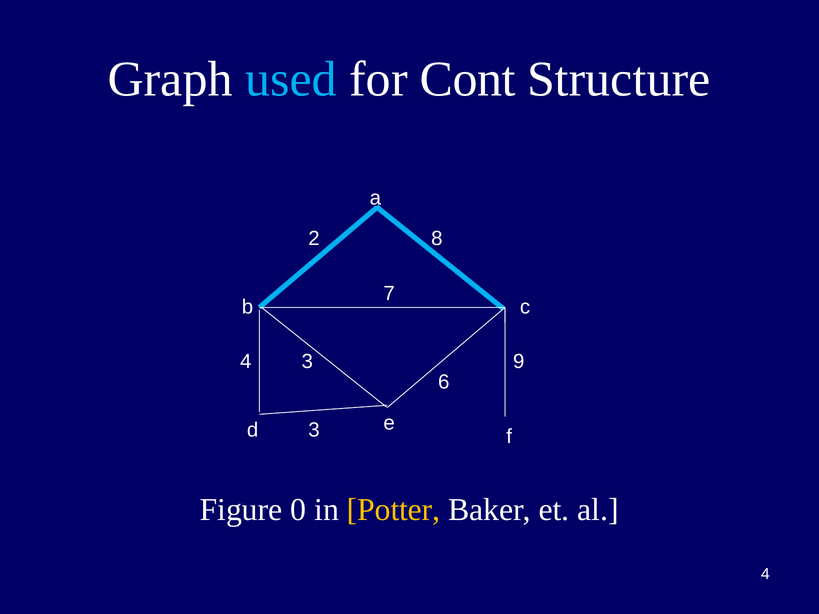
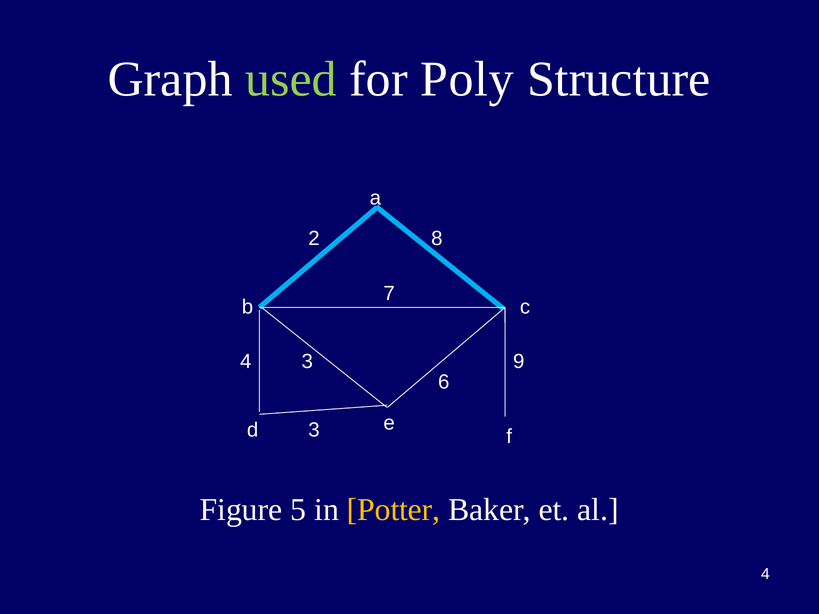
used colour: light blue -> light green (291, 79)
Cont: Cont -> Poly (467, 79)
0: 0 -> 5 (298, 510)
